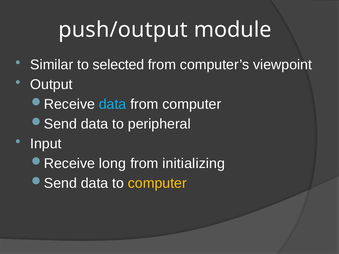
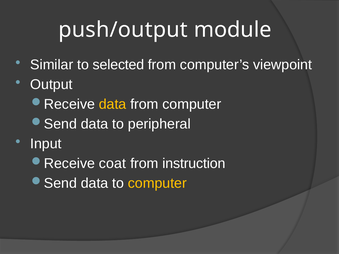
data colour: light blue -> yellow (113, 104)
long: long -> coat (113, 164)
initializing: initializing -> instruction (194, 164)
